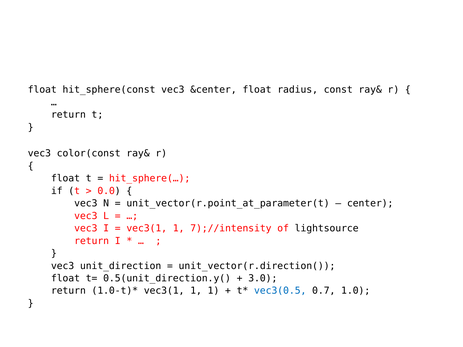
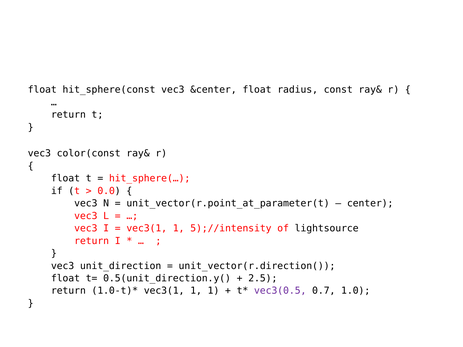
7);//intensity: 7);//intensity -> 5);//intensity (231, 228)
3.0: 3.0 -> 2.5 (263, 279)
vec3(0.5 colour: blue -> purple (280, 291)
